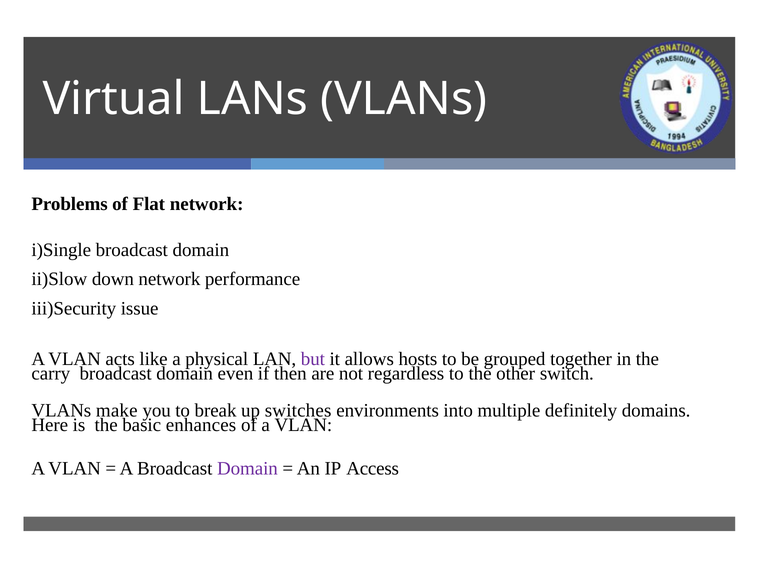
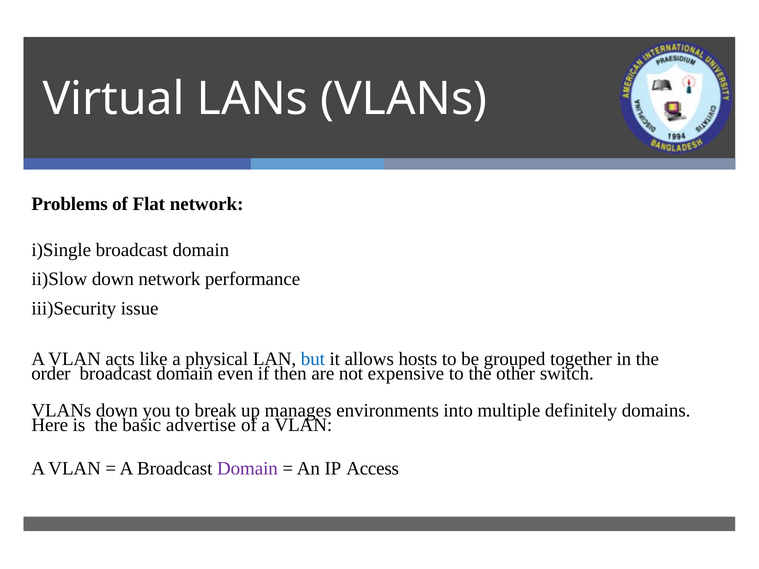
but colour: purple -> blue (313, 359)
carry: carry -> order (51, 373)
regardless: regardless -> expensive (406, 373)
VLANs make: make -> down (117, 411)
switches: switches -> manages (298, 411)
enhances: enhances -> advertise (201, 425)
